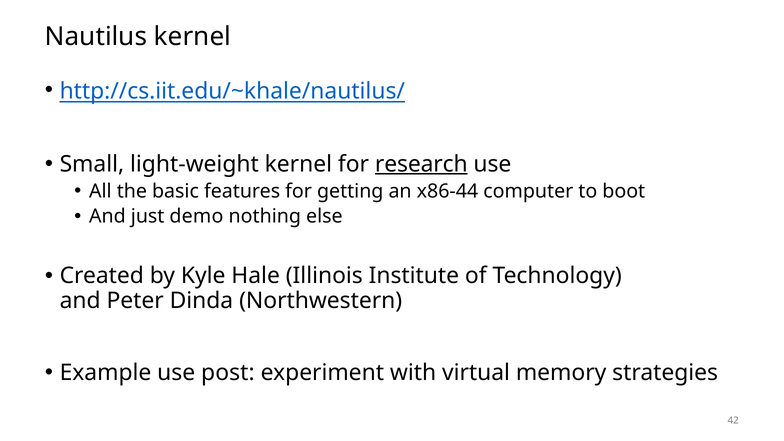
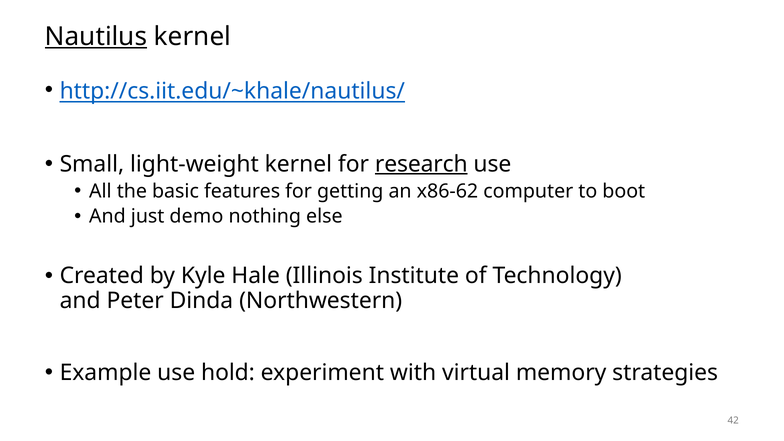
Nautilus underline: none -> present (96, 37)
x86-44: x86-44 -> x86-62 (447, 191)
post: post -> hold (228, 373)
